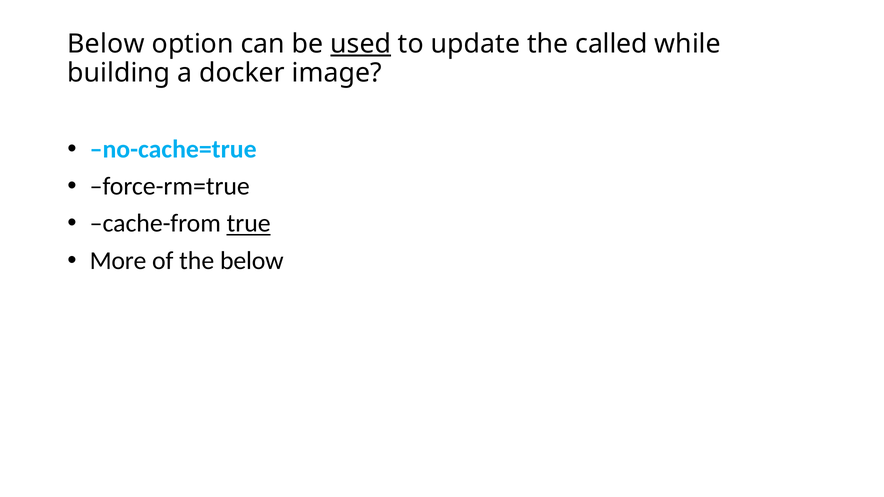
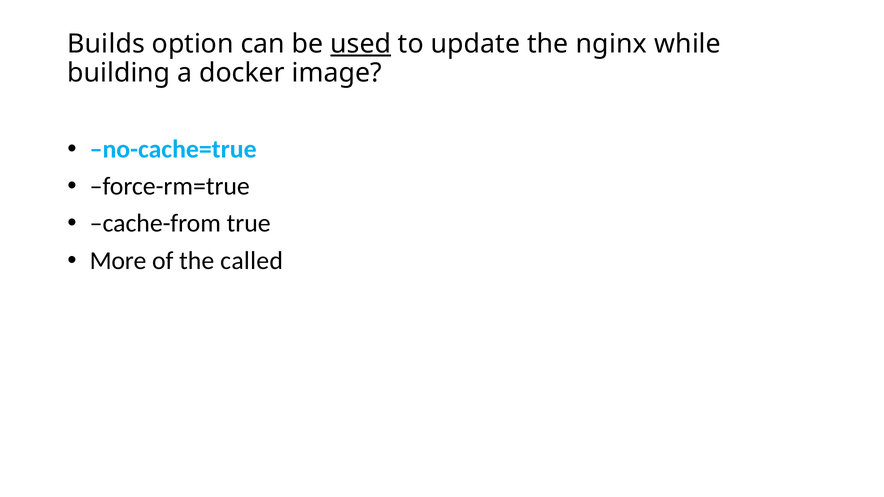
Below: Below -> Builds (106, 44)
called: called -> nginx (611, 44)
true underline: present -> none (249, 224)
the below: below -> called (252, 261)
